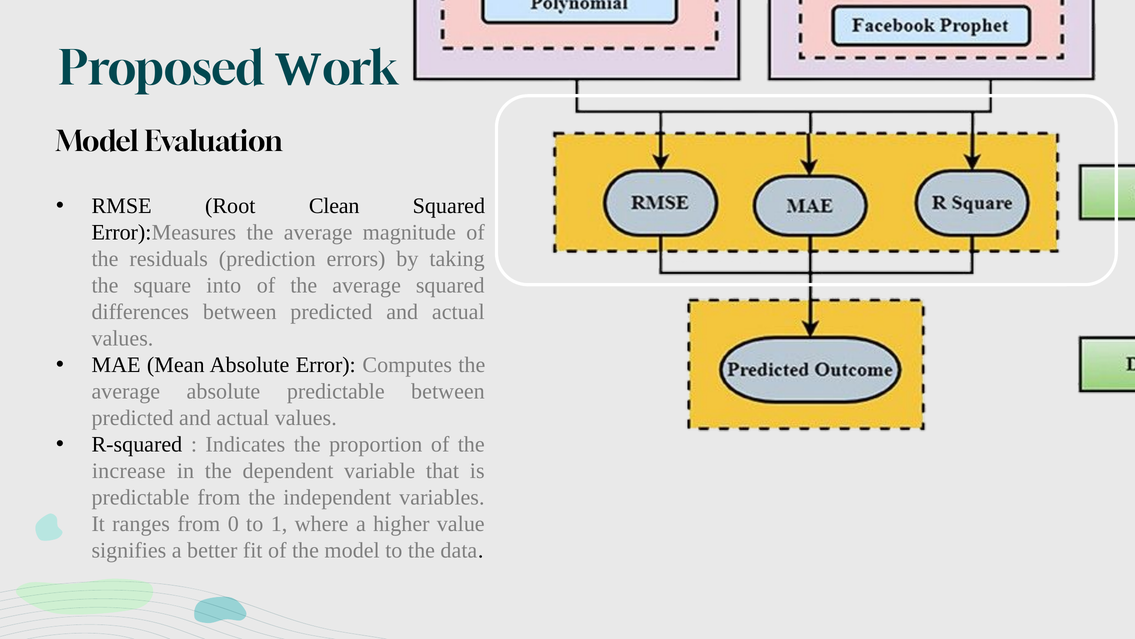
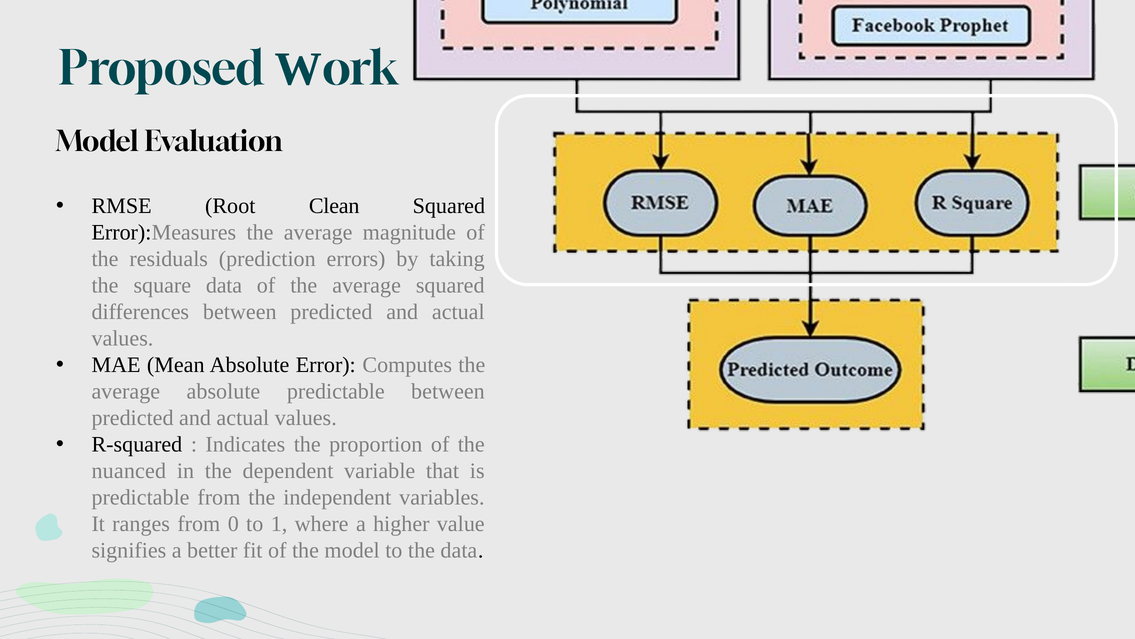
square into: into -> data (224, 285)
increase: increase -> nuanced (129, 471)
